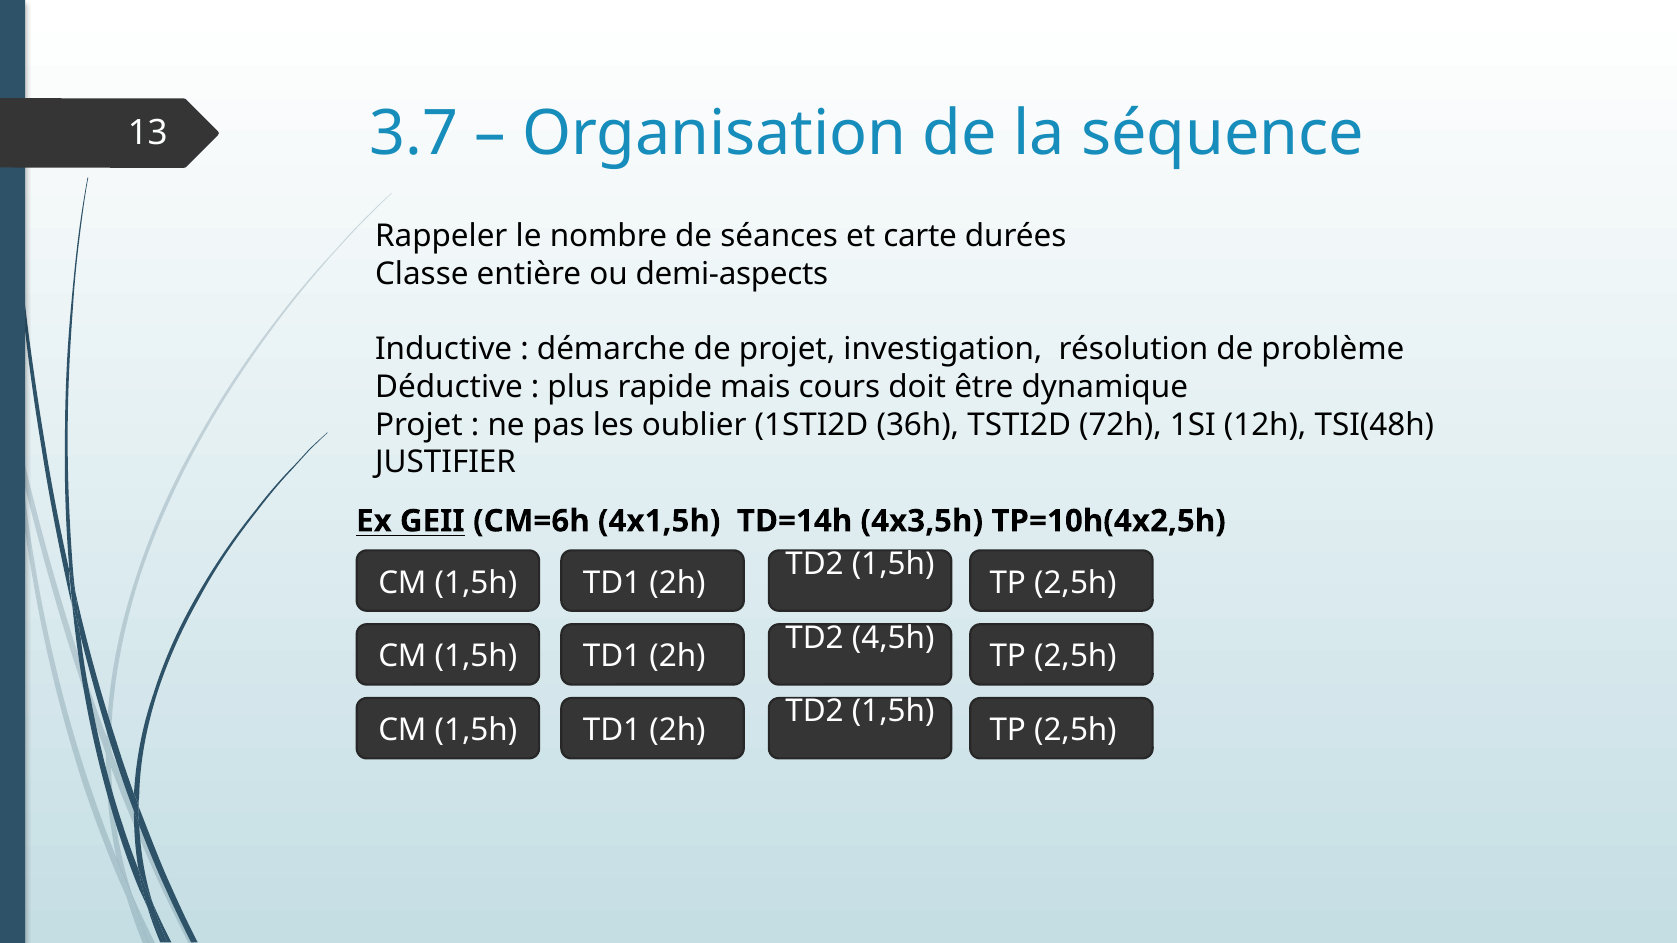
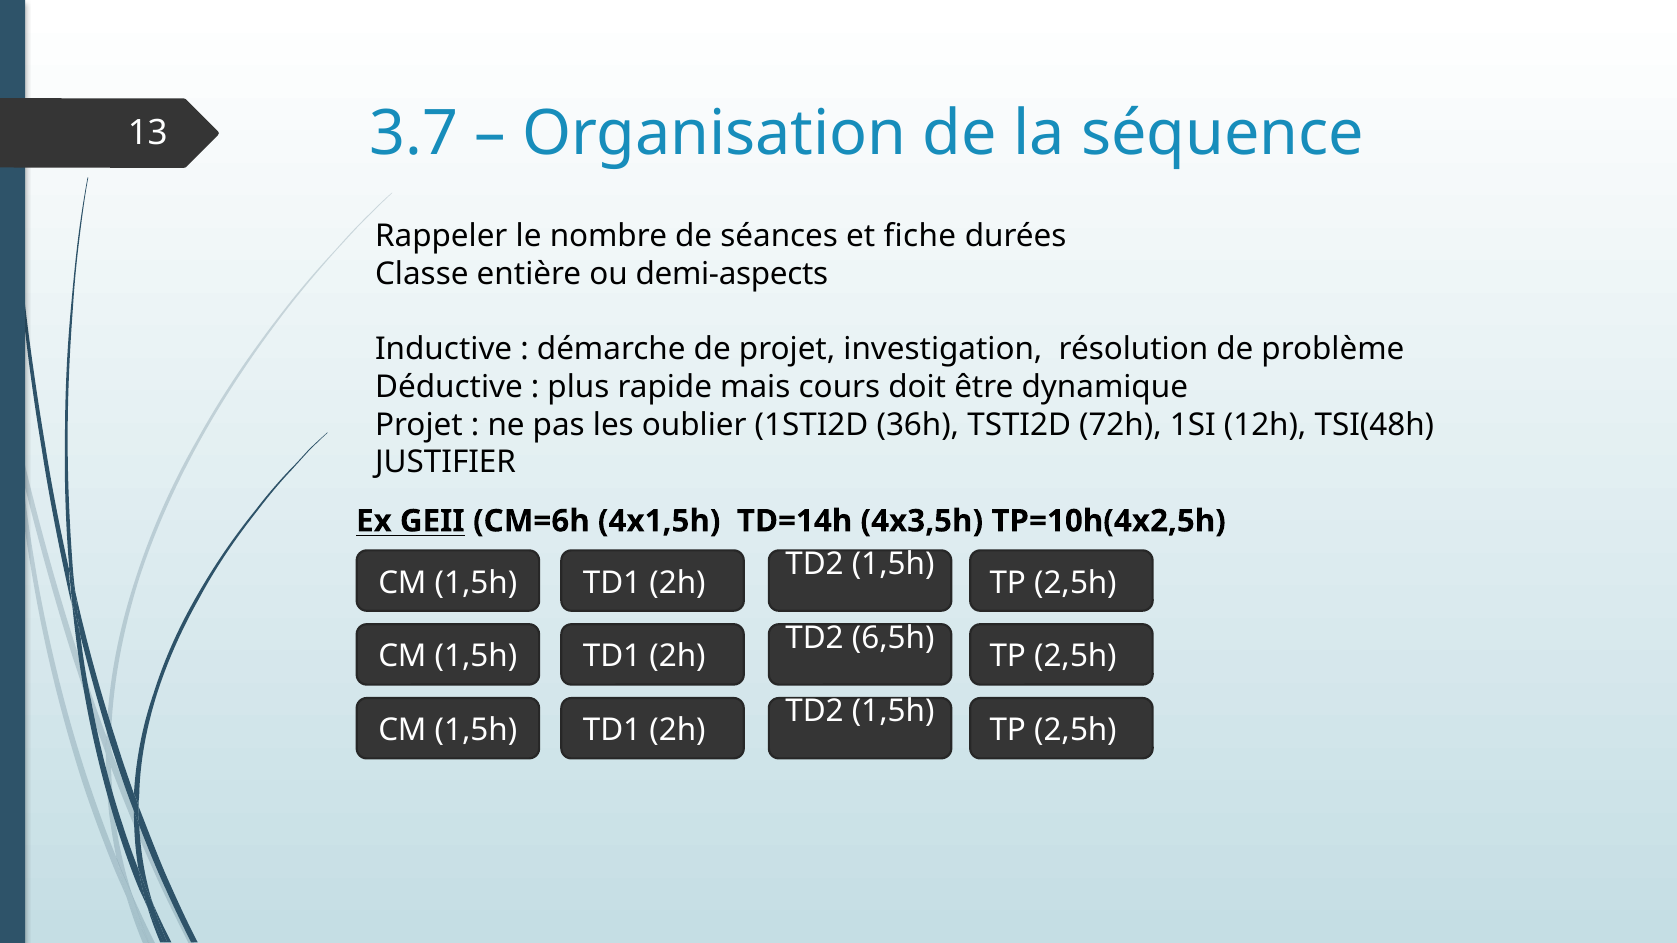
carte: carte -> fiche (920, 236)
4,5h: 4,5h -> 6,5h (893, 638)
